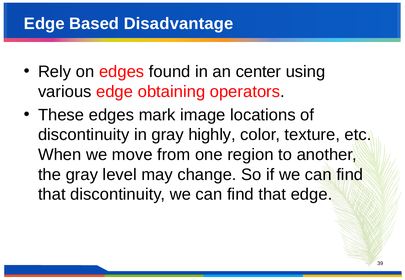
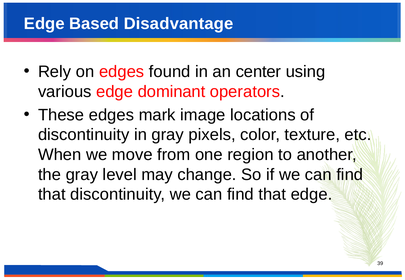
obtaining: obtaining -> dominant (172, 92)
highly: highly -> pixels (212, 135)
